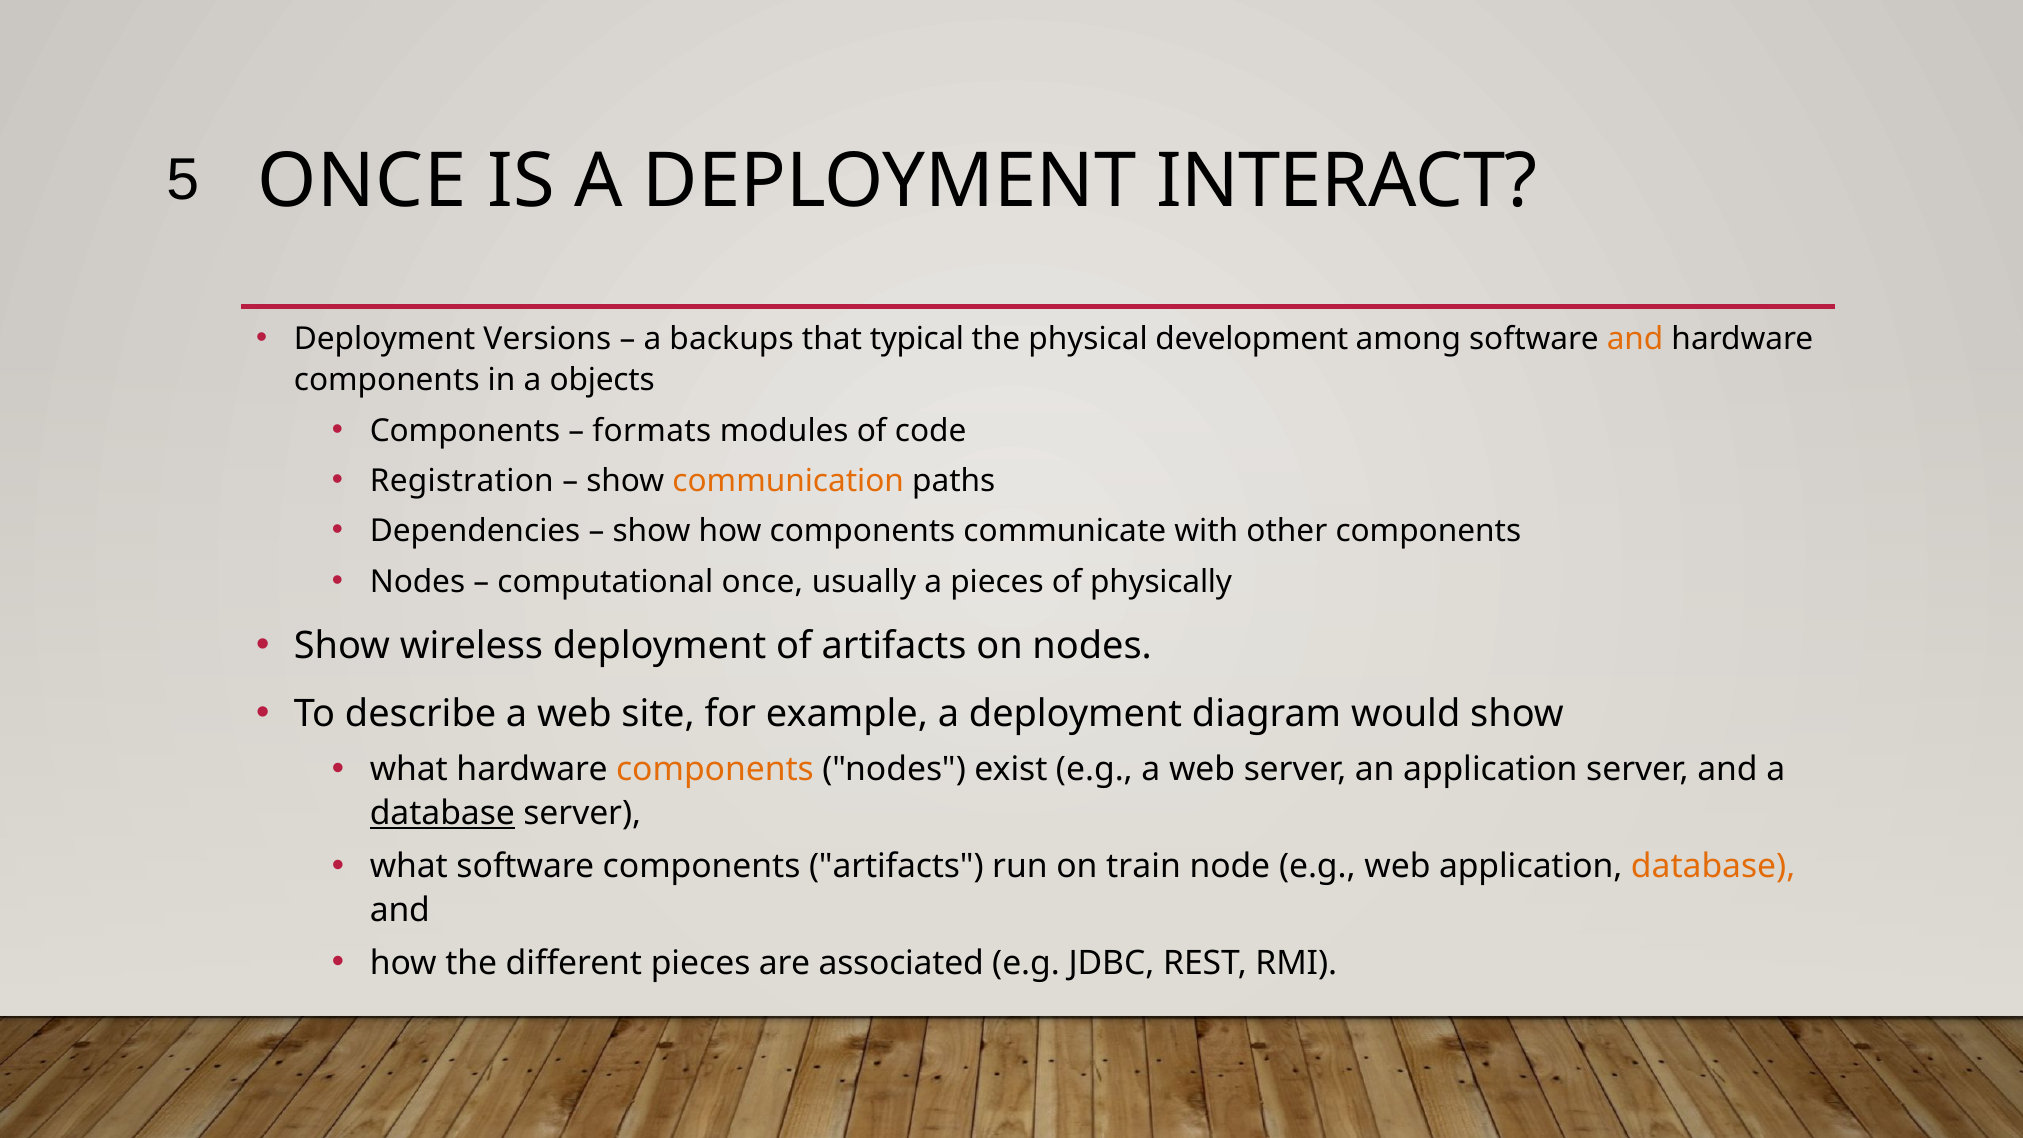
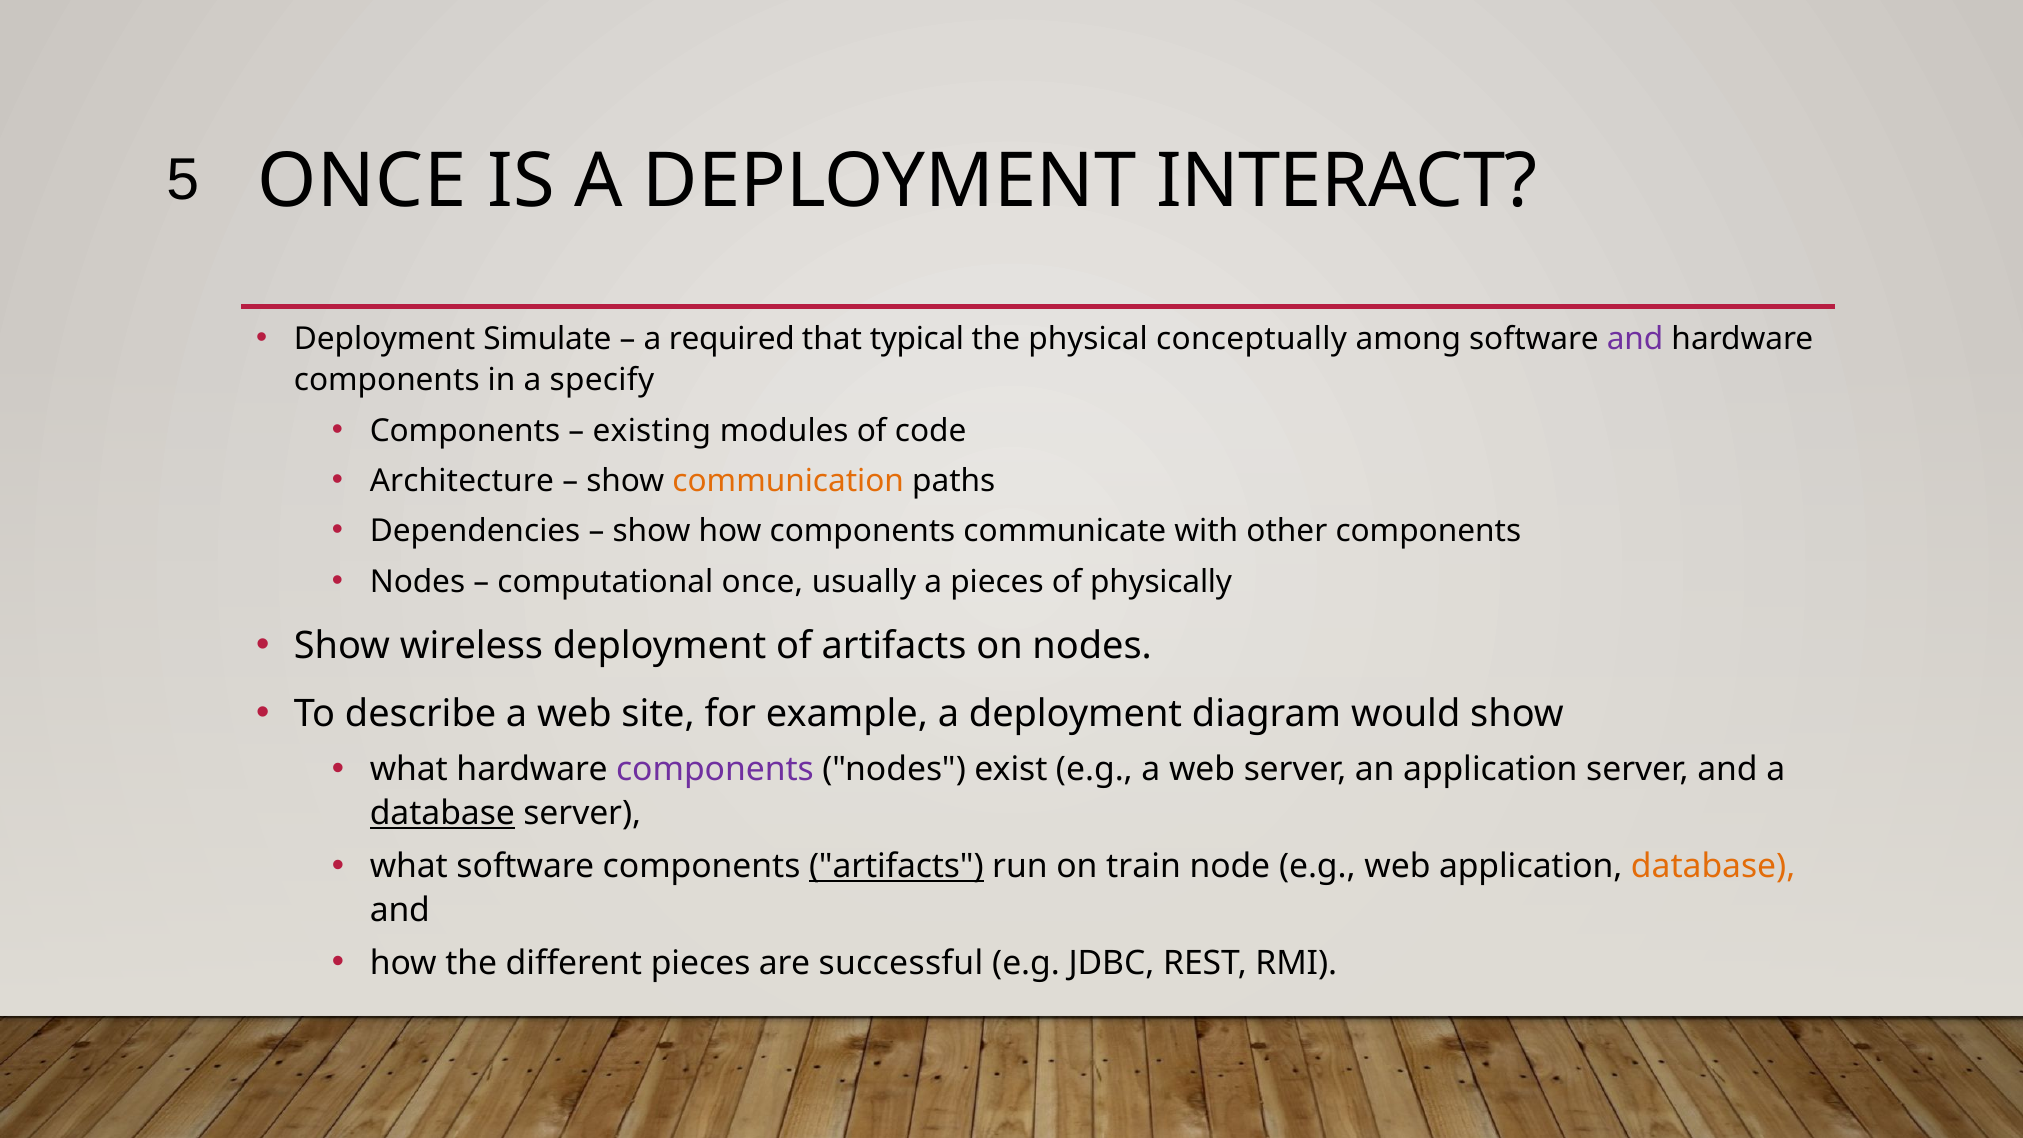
Versions: Versions -> Simulate (547, 339)
backups: backups -> required (732, 339)
development: development -> conceptually (1252, 339)
and colour: orange -> purple (1635, 339)
objects: objects -> specify (602, 380)
formats: formats -> existing (652, 431)
Registration: Registration -> Architecture (462, 481)
components colour: orange -> purple (715, 770)
artifacts underline: none -> present (896, 866)
associated: associated -> successful (901, 963)
